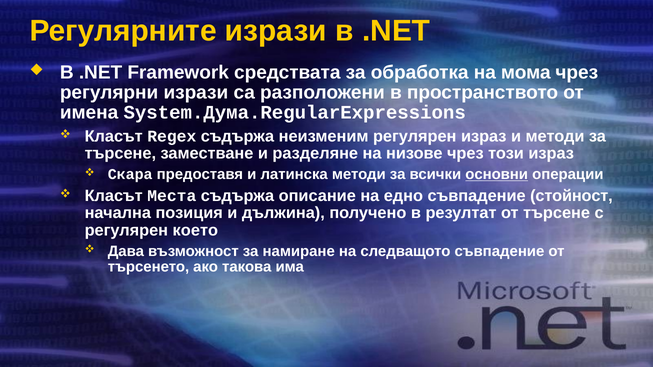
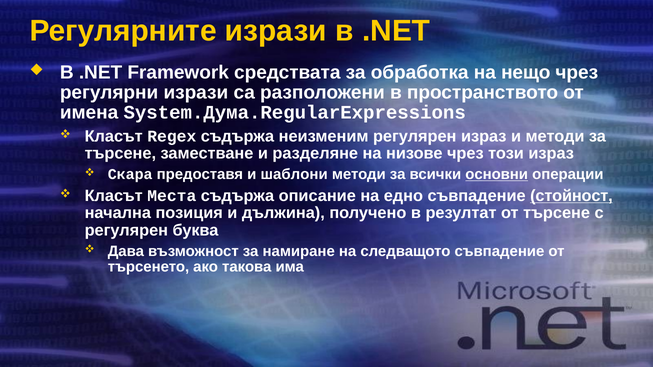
мома: мома -> нещо (526, 72)
латинска: латинска -> шаблони (294, 175)
стойност underline: none -> present (571, 196)
което: което -> буква (195, 230)
